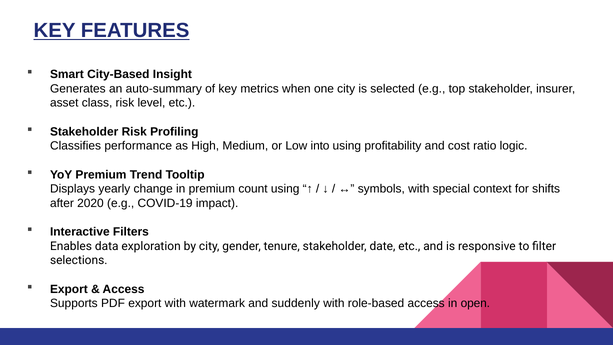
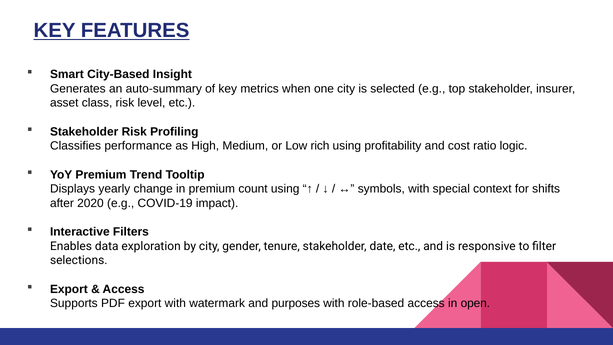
into: into -> rich (320, 146)
suddenly: suddenly -> purposes (296, 303)
